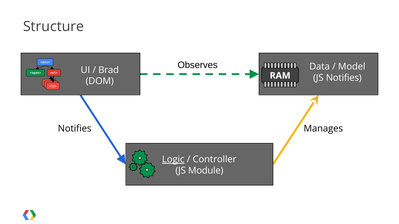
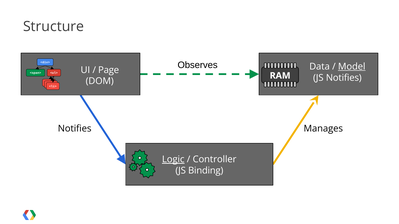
Model underline: none -> present (352, 67)
Brad: Brad -> Page (109, 70)
Module: Module -> Binding (206, 171)
